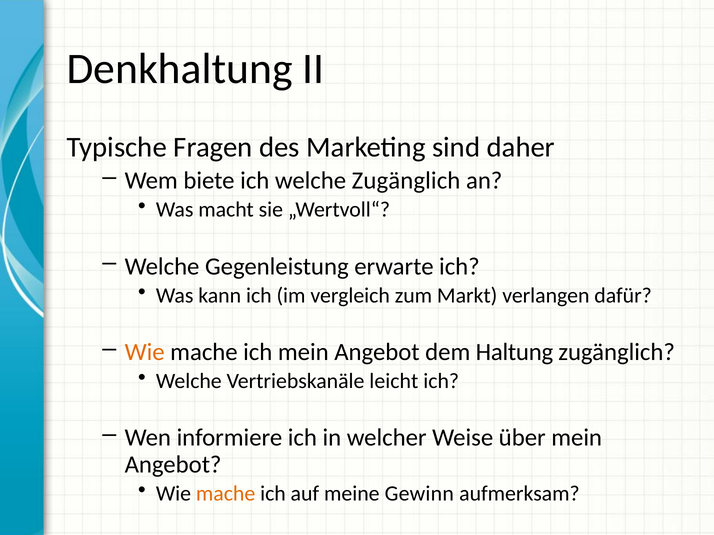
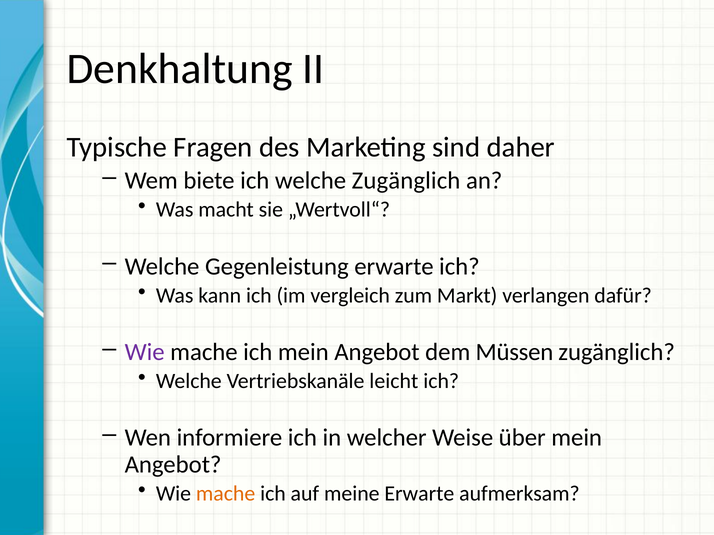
Wie colour: orange -> purple (145, 352)
Haltung: Haltung -> Müssen (514, 352)
meine Gewinn: Gewinn -> Erwarte (419, 494)
